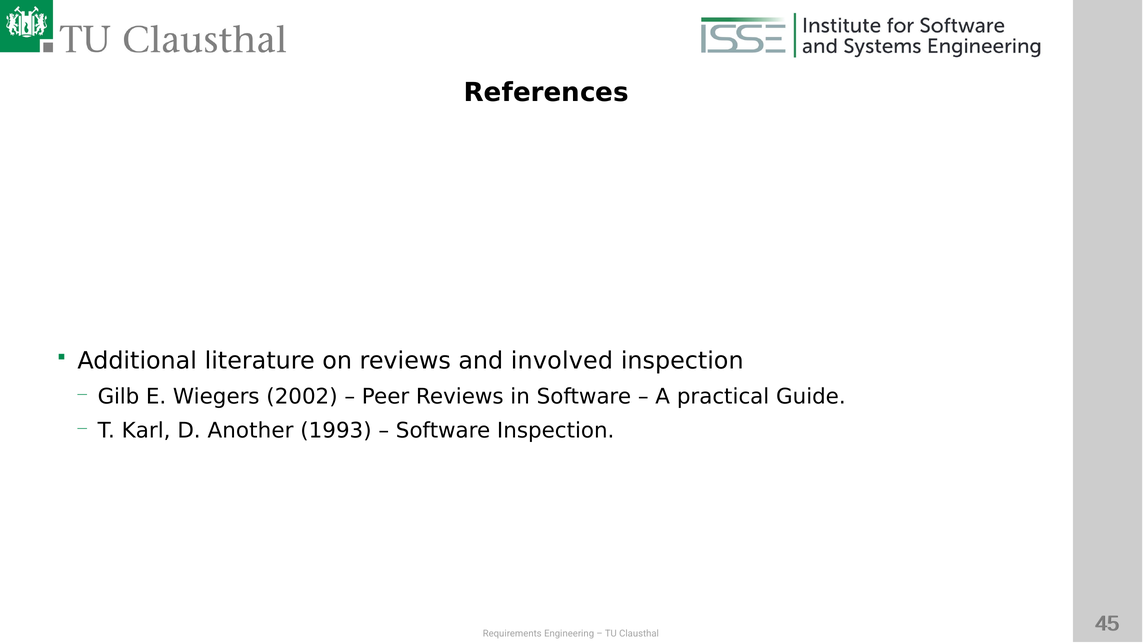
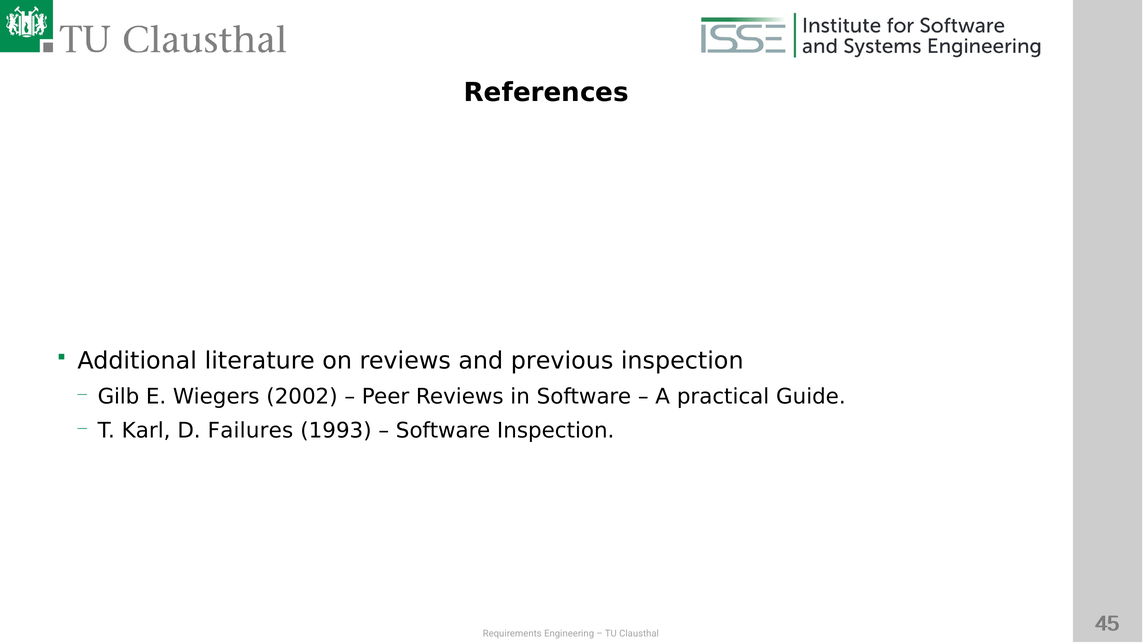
involved: involved -> previous (562, 361)
Another: Another -> Failures (250, 431)
